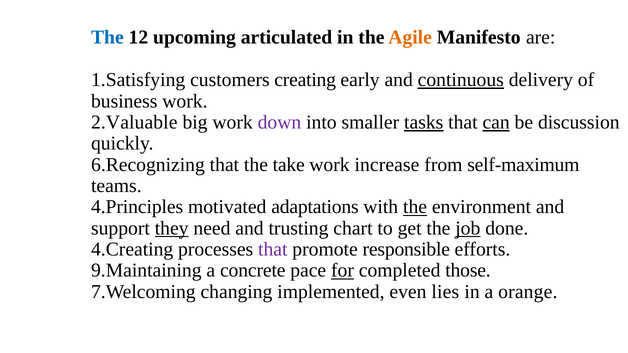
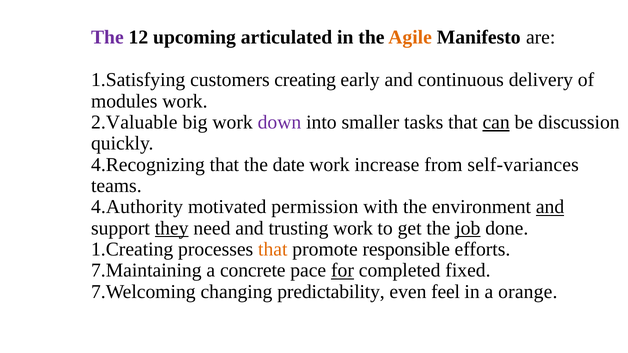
The colour: blue -> purple (107, 38)
continuous underline: present -> none (461, 80)
business: business -> modules (124, 101)
tasks underline: present -> none (424, 122)
6.Recognizing: 6.Recognizing -> 4.Recognizing (148, 165)
take: take -> date (289, 165)
self-maximum: self-maximum -> self-variances (523, 165)
4.Principles: 4.Principles -> 4.Authority (137, 207)
adaptations: adaptations -> permission (315, 207)
the underline: present -> none (415, 207)
and underline: none -> present (550, 207)
trusting chart: chart -> work (353, 228)
4.Creating: 4.Creating -> 1.Creating (132, 249)
that colour: purple -> orange (273, 249)
9.Maintaining: 9.Maintaining -> 7.Maintaining (146, 271)
those: those -> fixed (468, 271)
implemented: implemented -> predictability (331, 292)
lies: lies -> feel (446, 292)
